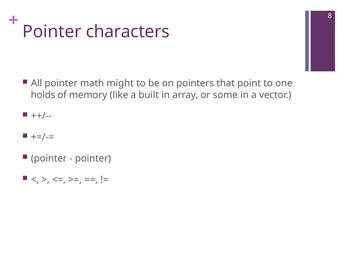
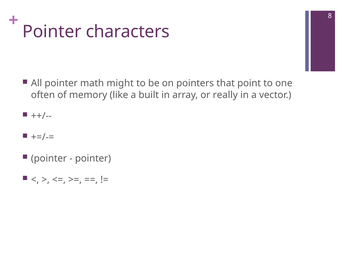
holds: holds -> often (43, 95)
some: some -> really (225, 95)
